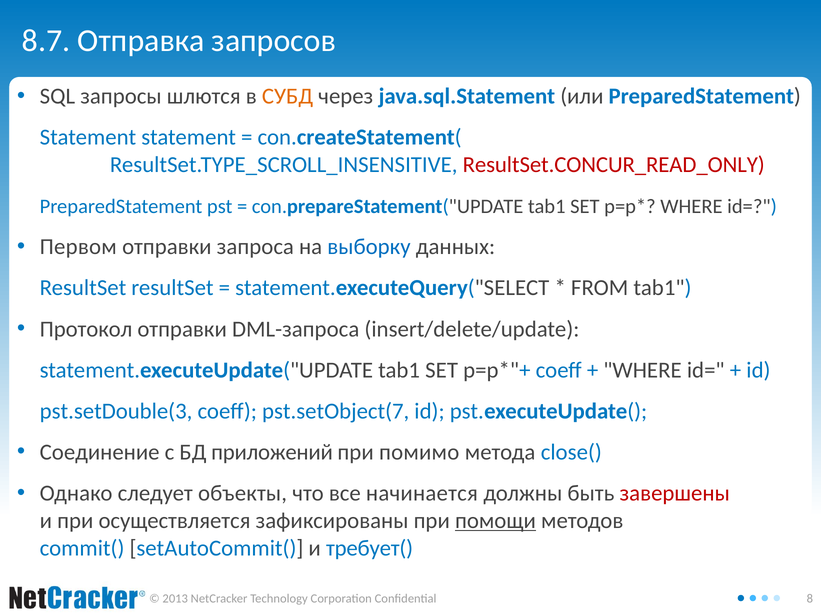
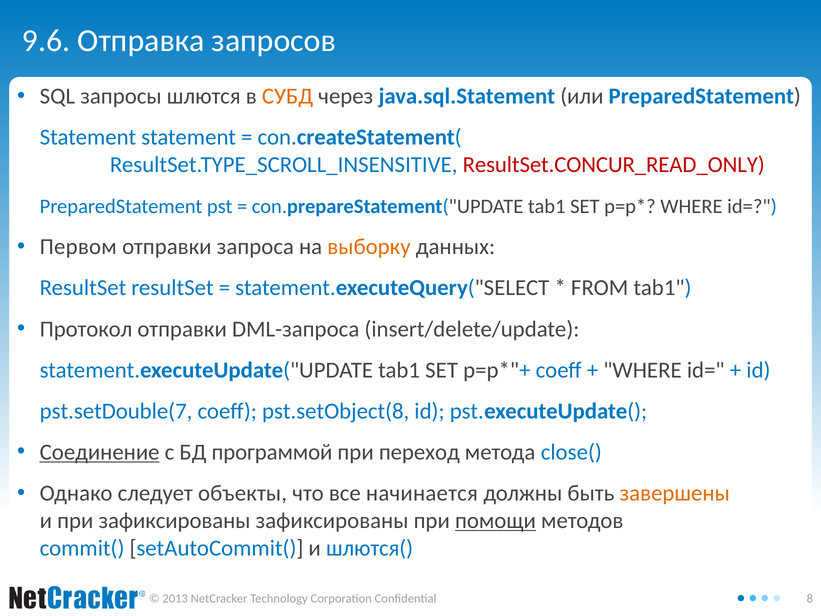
8.7: 8.7 -> 9.6 (46, 41)
выборку colour: blue -> orange (369, 247)
pst.setDouble(3: pst.setDouble(3 -> pst.setDouble(7 (116, 411)
pst.setObject(7: pst.setObject(7 -> pst.setObject(8 (336, 411)
Соединение underline: none -> present (100, 452)
приложений: приложений -> программой (272, 452)
помимо: помимо -> переход (419, 452)
завершены colour: red -> orange (675, 493)
при осуществляется: осуществляется -> зафиксированы (174, 520)
требует(: требует( -> шлются( (370, 548)
